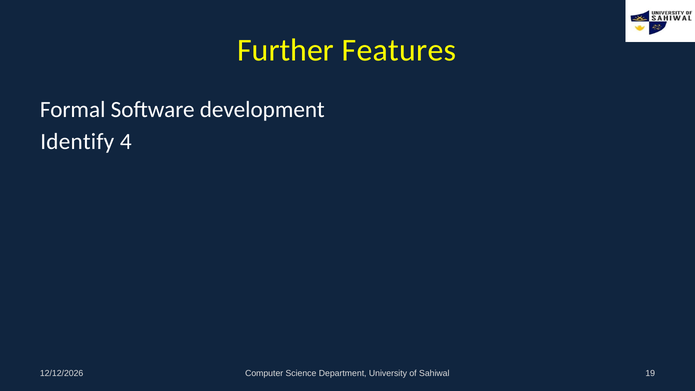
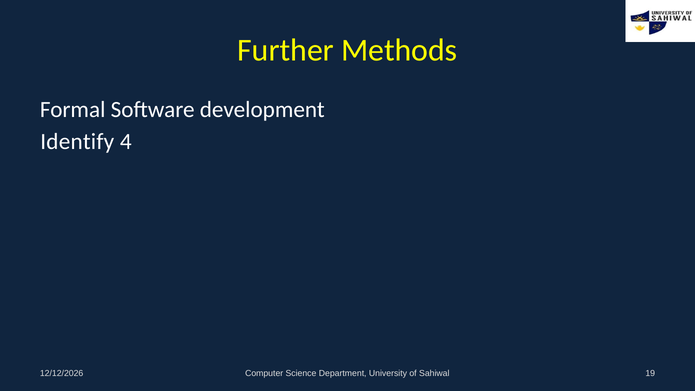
Features: Features -> Methods (399, 50)
